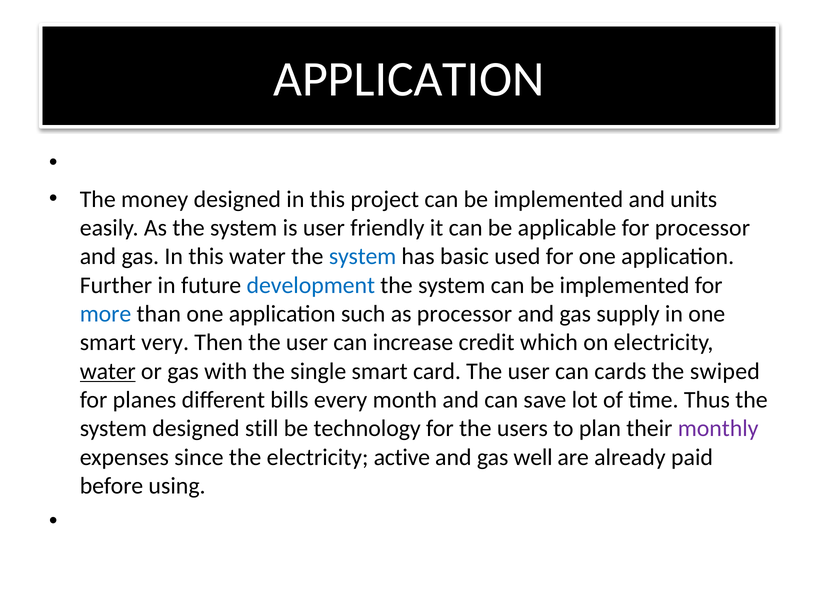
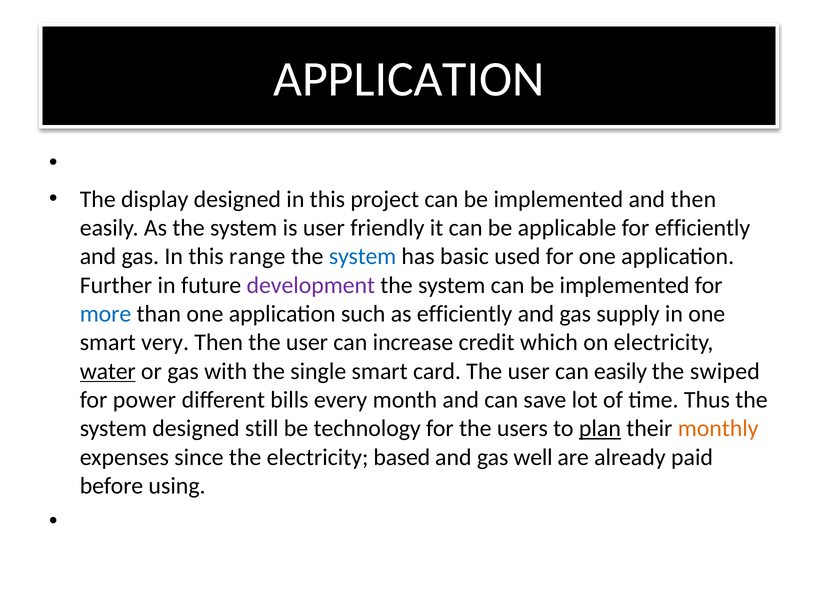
money: money -> display (155, 199)
and units: units -> then (693, 199)
for processor: processor -> efficiently (702, 228)
this water: water -> range (257, 256)
development colour: blue -> purple (311, 285)
as processor: processor -> efficiently (465, 314)
can cards: cards -> easily (620, 371)
planes: planes -> power (144, 400)
plan underline: none -> present (600, 428)
monthly colour: purple -> orange (718, 428)
active: active -> based (402, 457)
